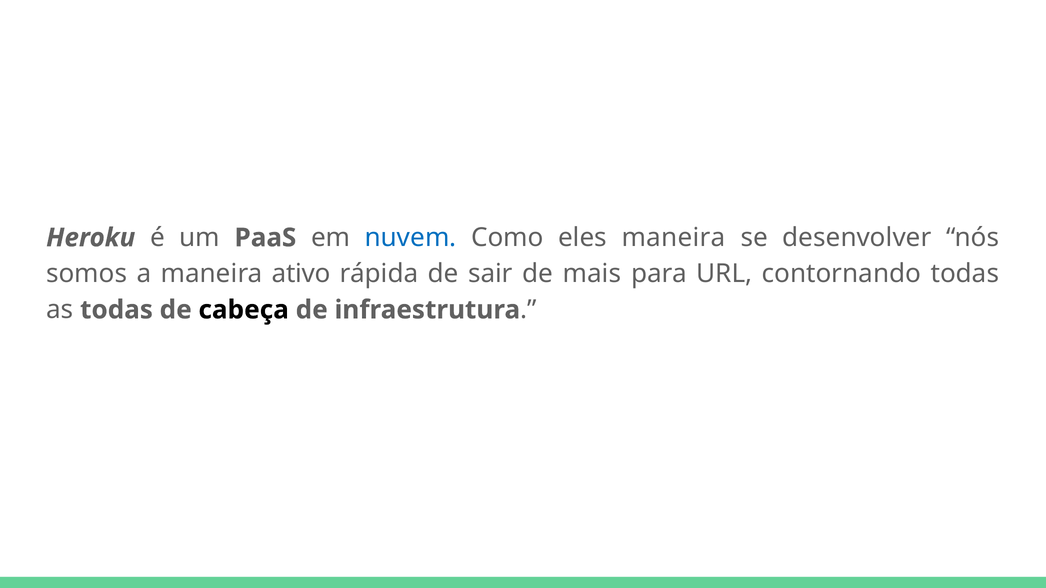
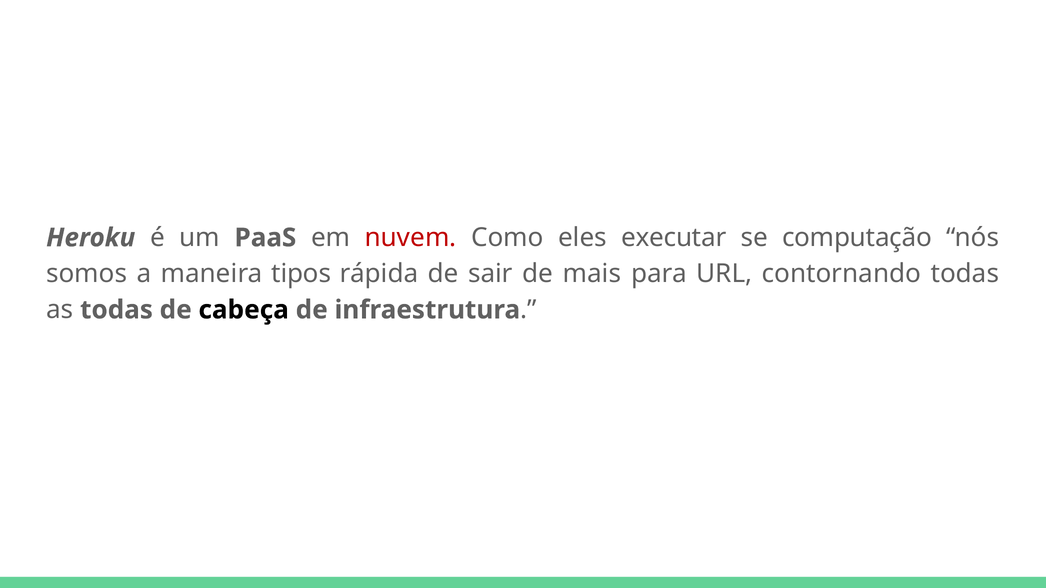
nuvem colour: blue -> red (411, 238)
eles maneira: maneira -> executar (674, 238)
desenvolver: desenvolver -> computação (857, 238)
ativo: ativo -> tipos (301, 274)
